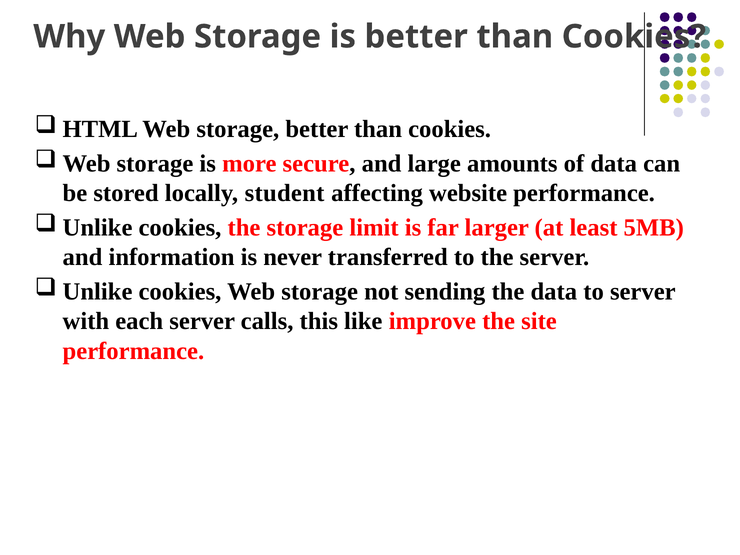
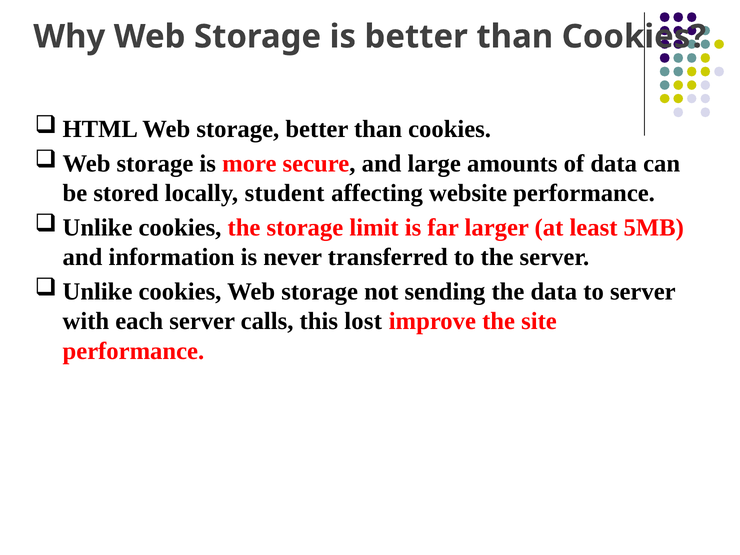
like: like -> lost (363, 321)
